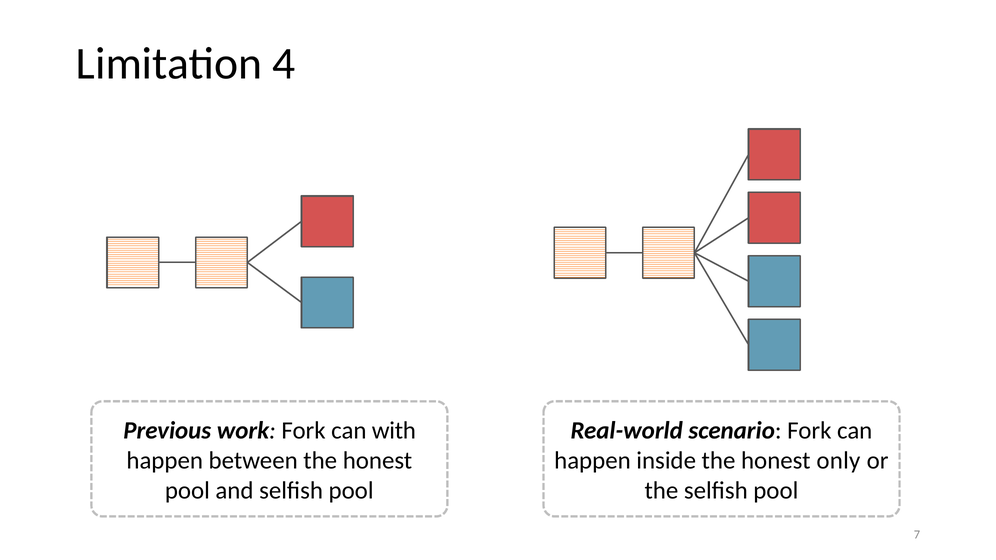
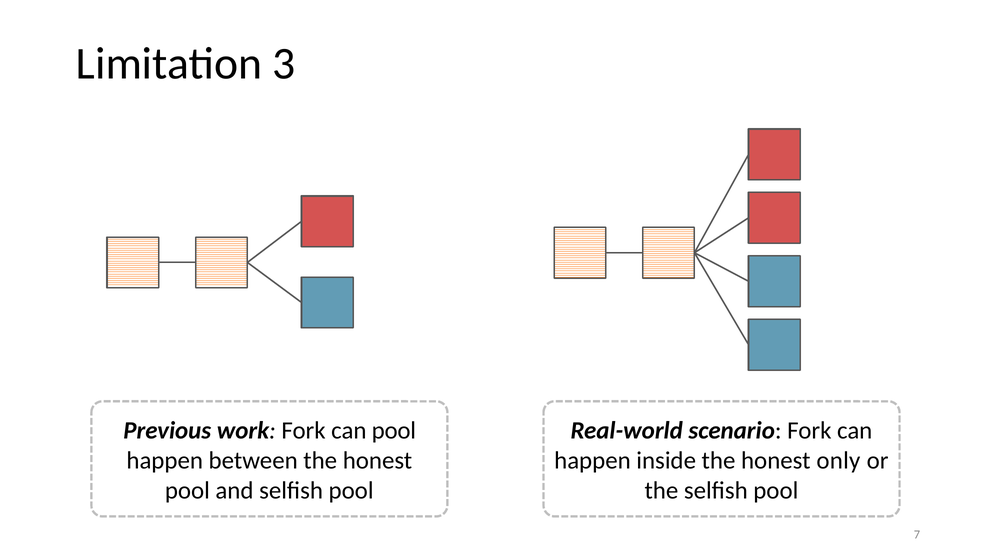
4: 4 -> 3 (284, 64)
can with: with -> pool (394, 431)
